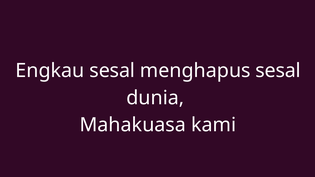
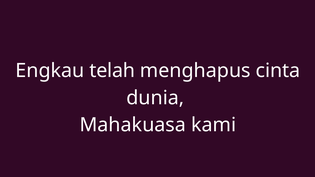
Engkau sesal: sesal -> telah (112, 71)
menghapus sesal: sesal -> cinta (278, 71)
